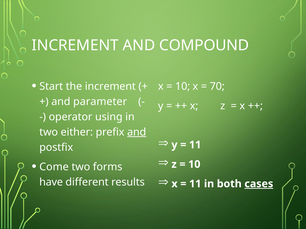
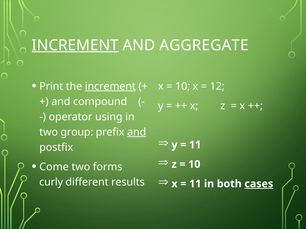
INCREMENT underline: none -> present (75, 45)
COMPOUND: COMPOUND -> AGGREGATE (204, 45)
Start: Start -> Print (51, 86)
increment underline: none -> present (110, 86)
70: 70 -> 12 (217, 86)
parameter: parameter -> compound (100, 102)
either: either -> group (77, 132)
have: have -> curly (51, 182)
